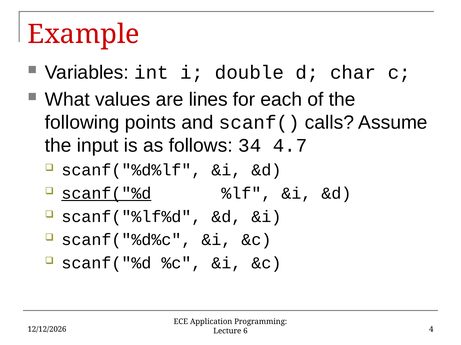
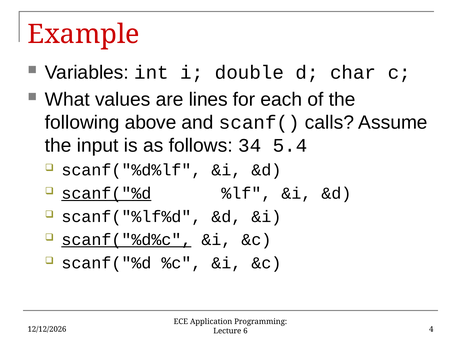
points: points -> above (151, 123)
4.7: 4.7 -> 5.4 (290, 146)
scanf("%d%c underline: none -> present (126, 240)
